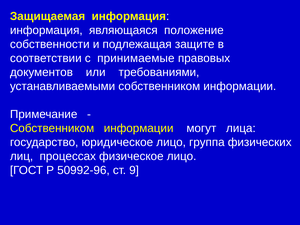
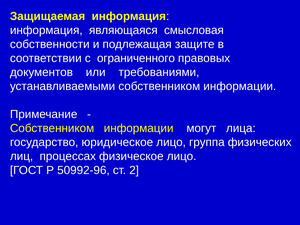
положение: положение -> смысловая (194, 30)
принимаемые: принимаемые -> ограниченного (136, 58)
9: 9 -> 2 (134, 170)
